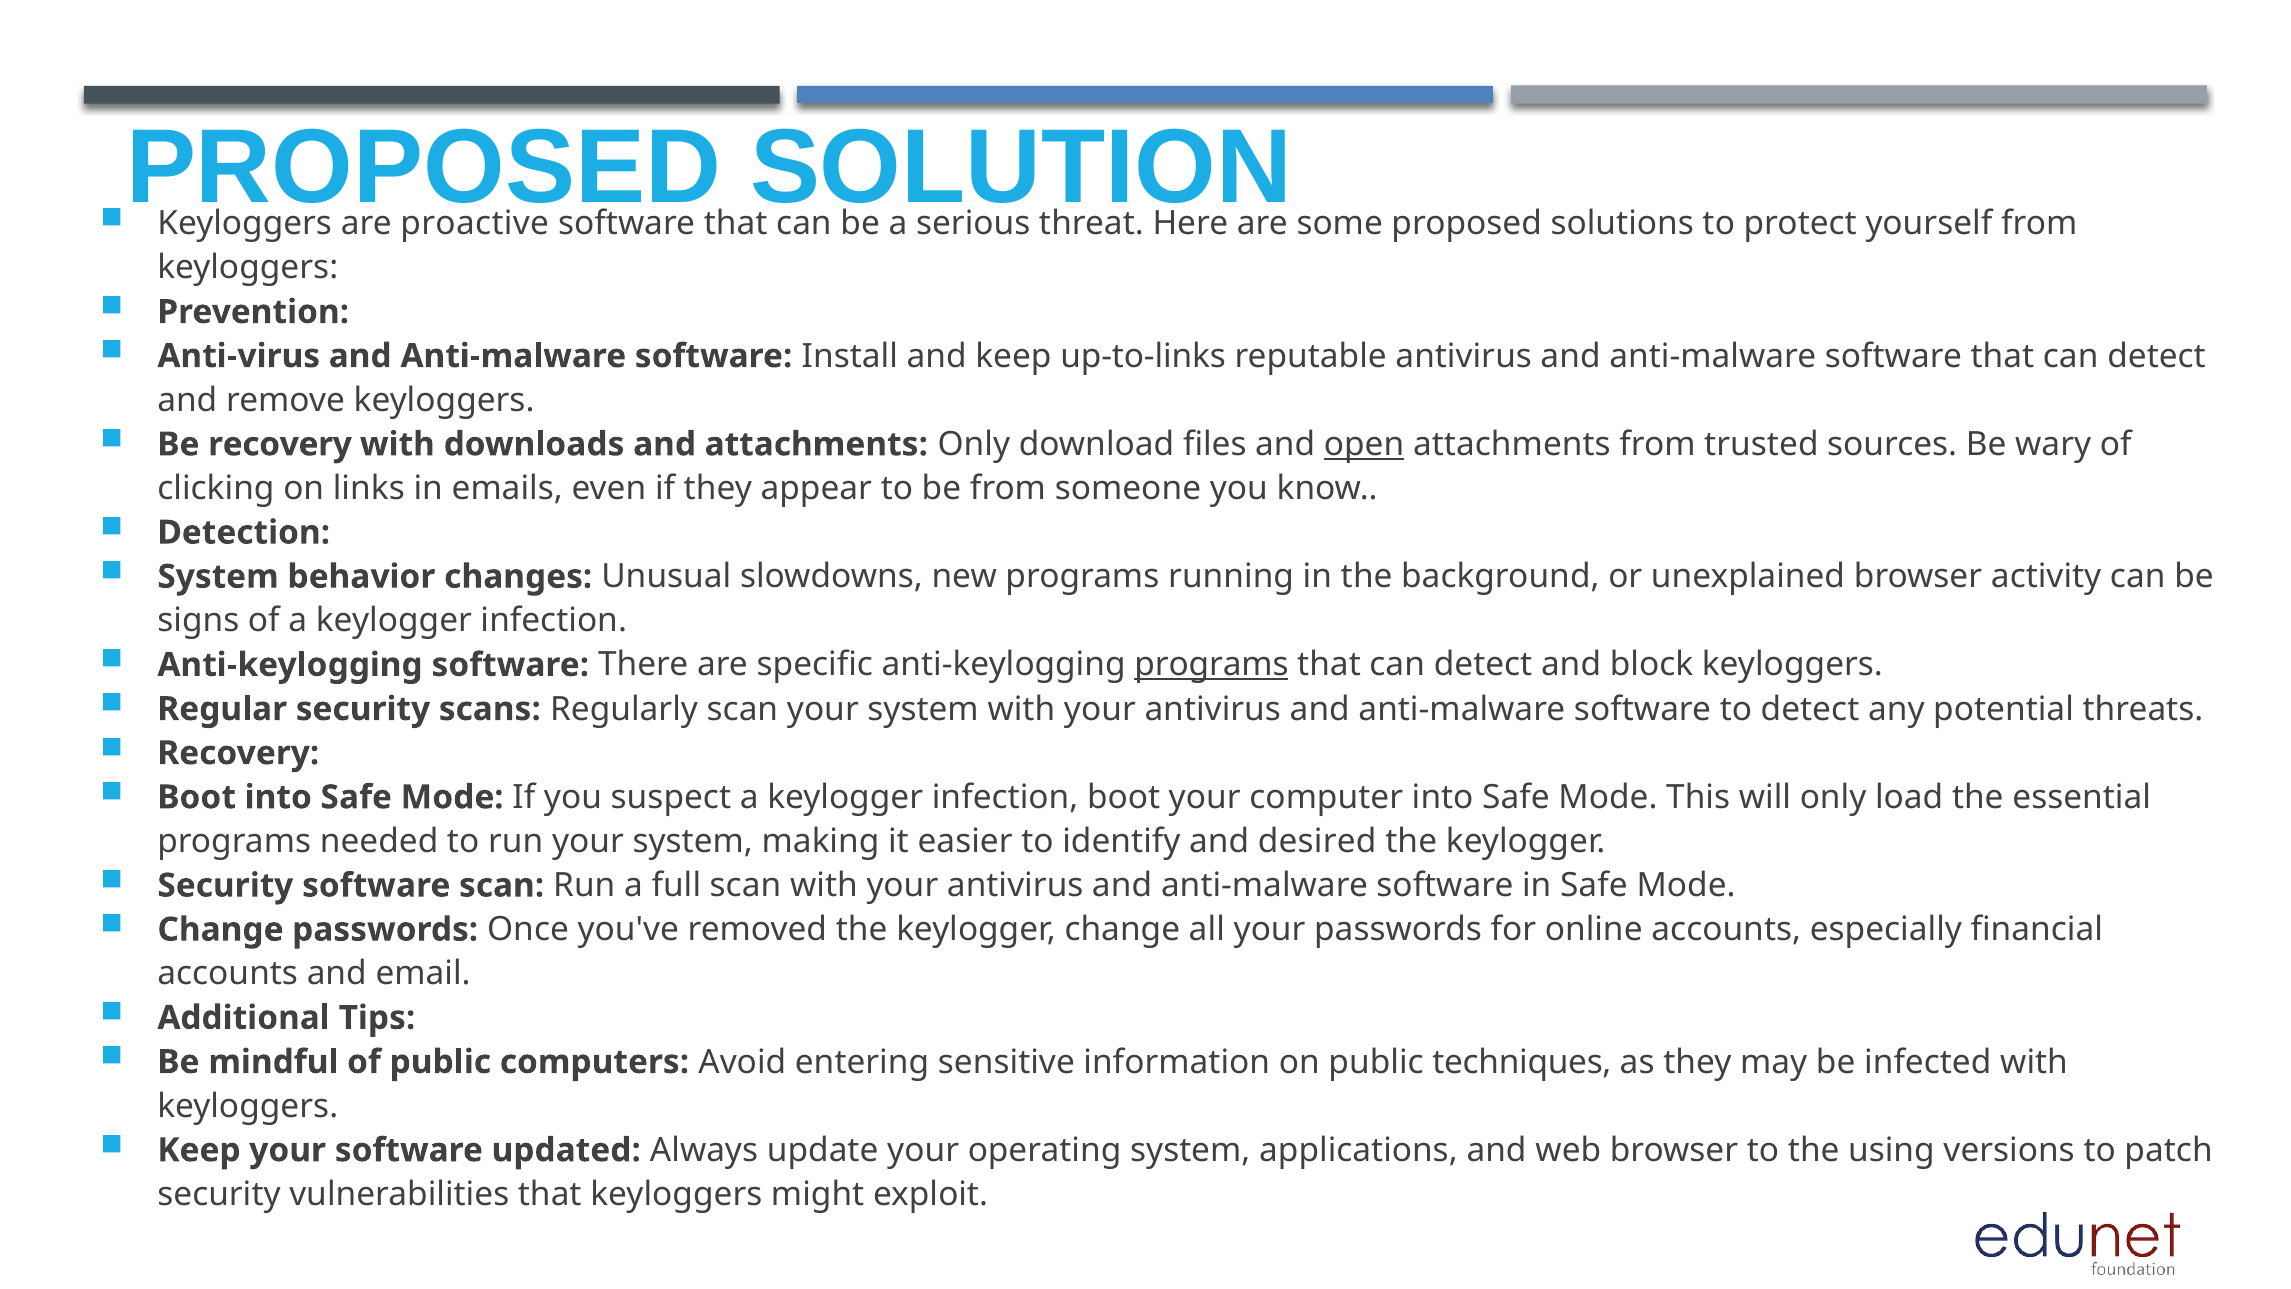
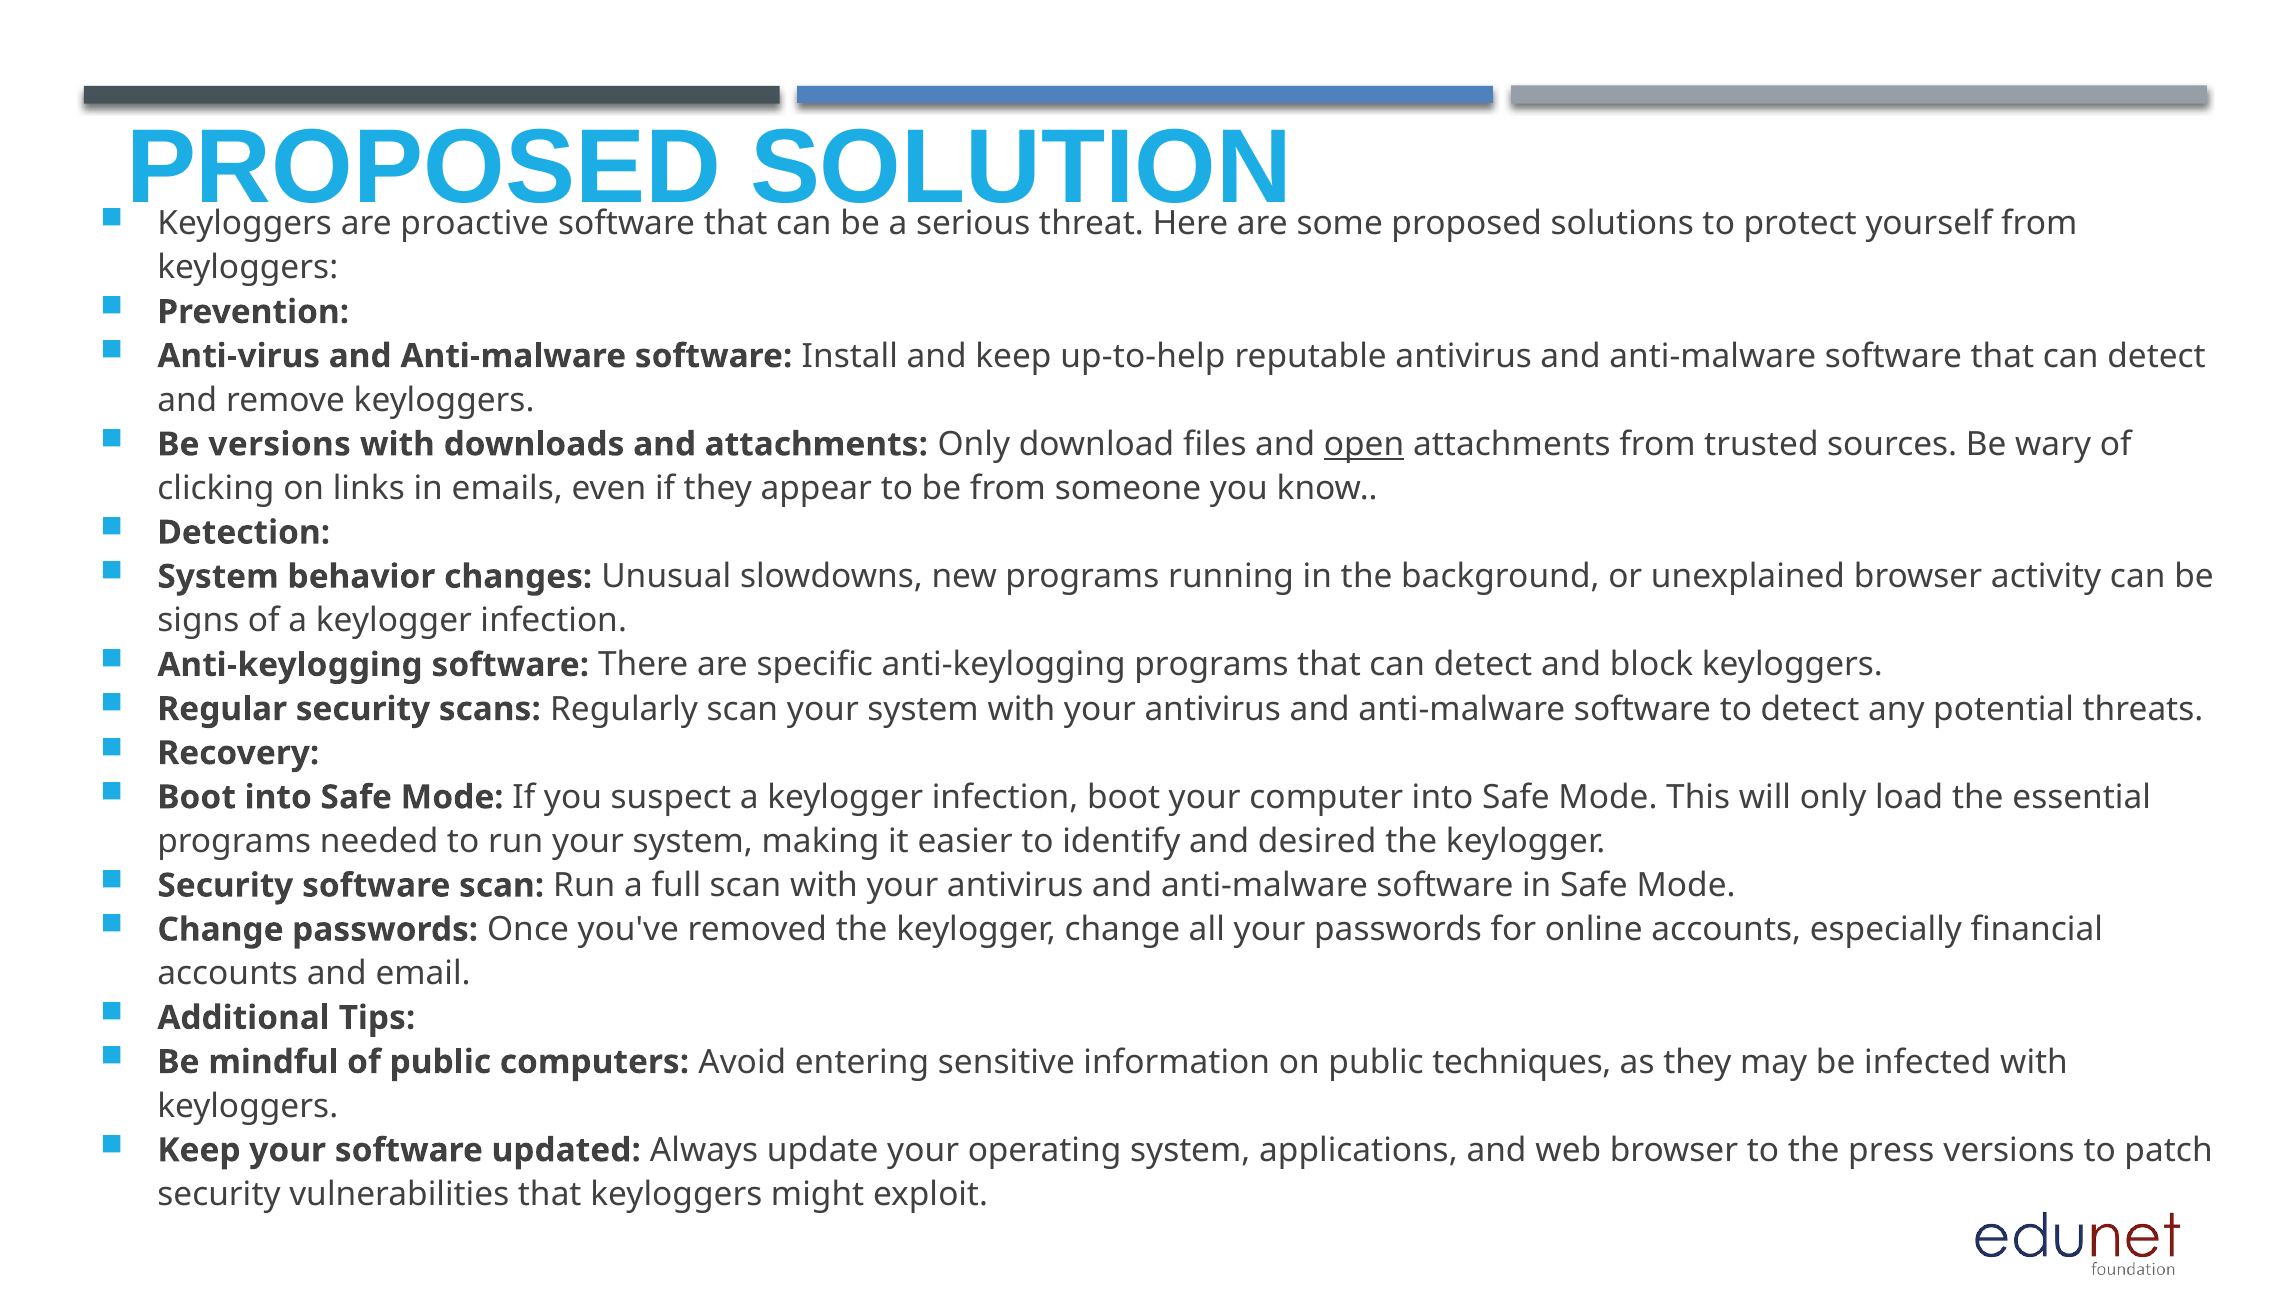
up-to-links: up-to-links -> up-to-help (1143, 356)
Be recovery: recovery -> versions (280, 444)
programs underline: present -> none (1211, 665)
using: using -> press (1891, 1150)
